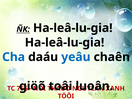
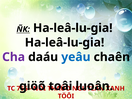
Cha colour: blue -> purple (14, 57)
